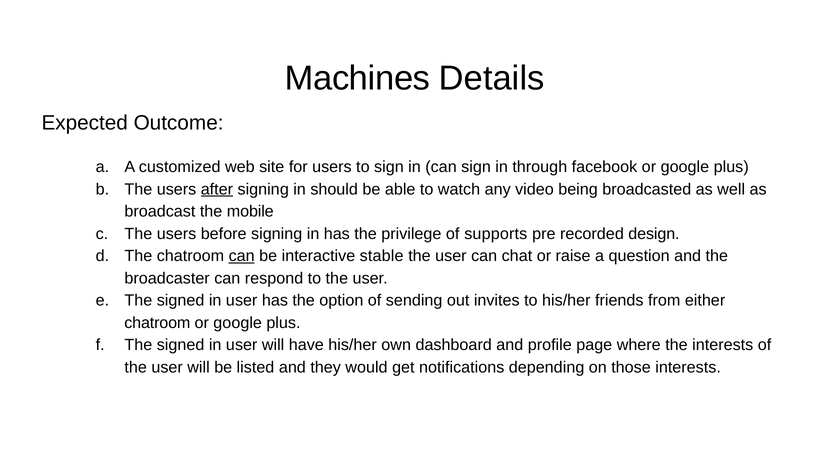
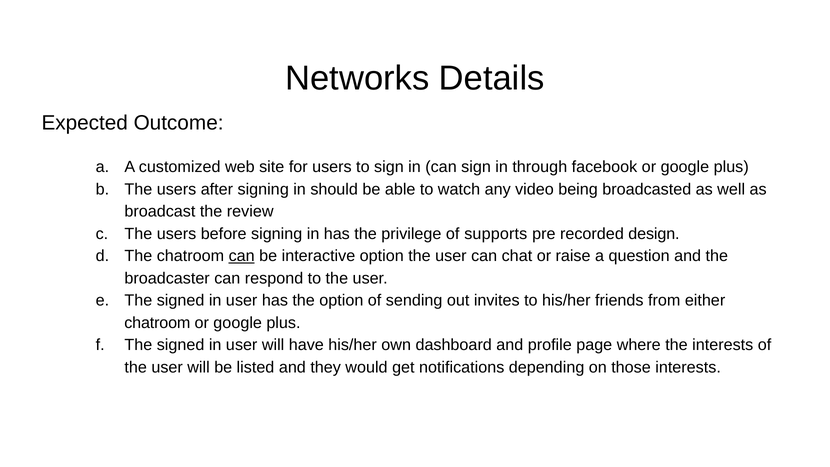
Machines: Machines -> Networks (357, 78)
after underline: present -> none (217, 189)
mobile: mobile -> review (250, 211)
interactive stable: stable -> option (382, 256)
